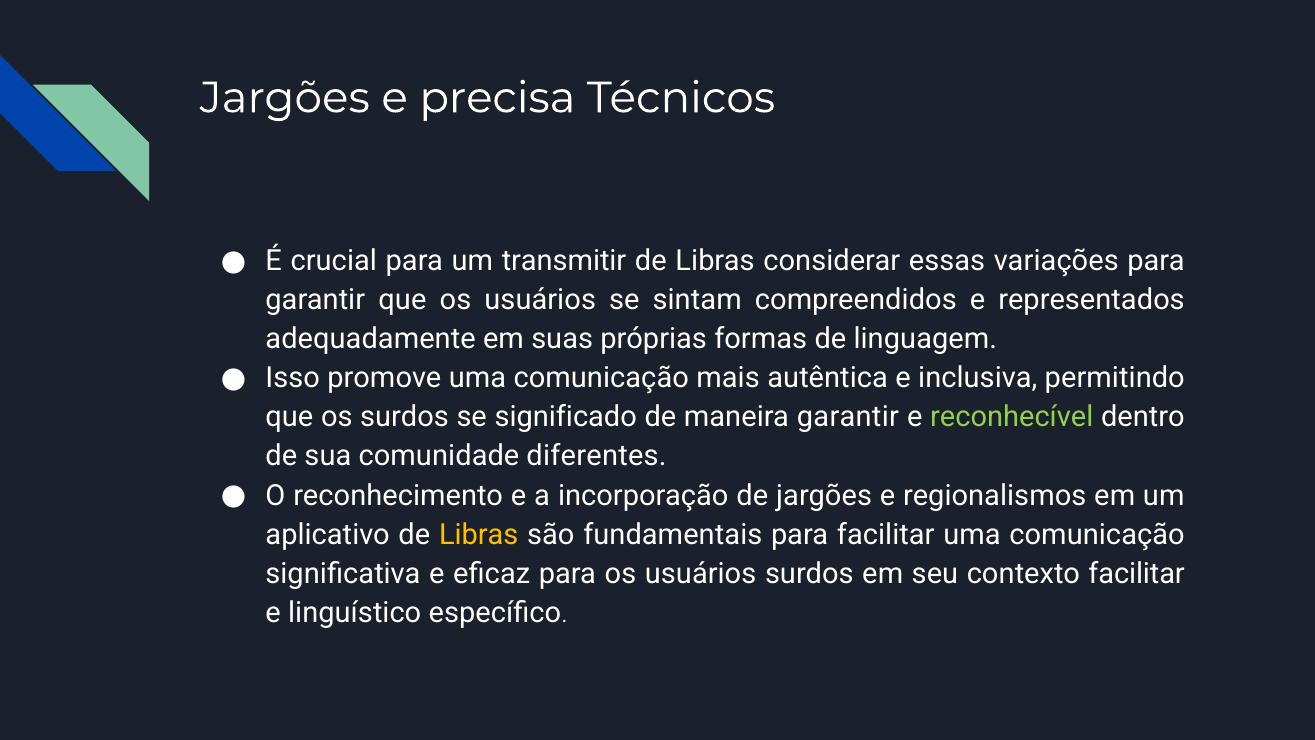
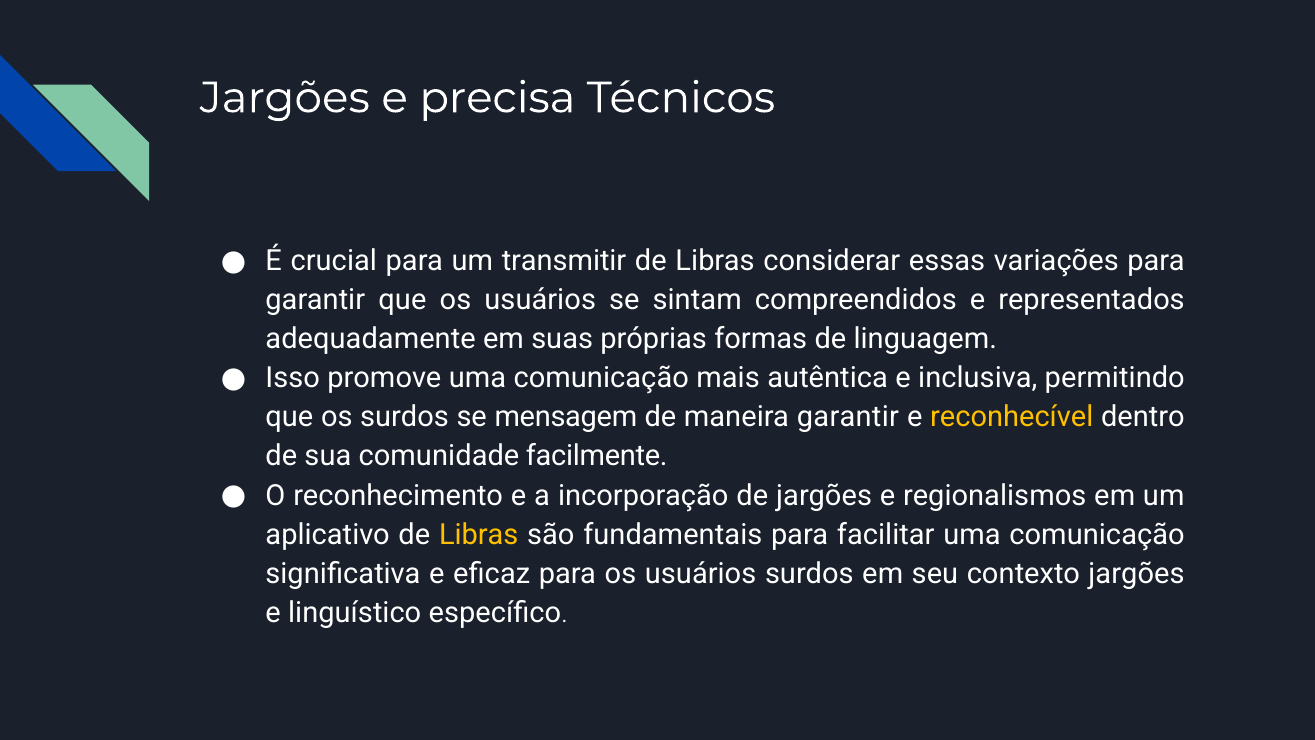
significado: significado -> mensagem (566, 417)
reconhecível colour: light green -> yellow (1012, 417)
diferentes: diferentes -> facilmente (597, 456)
contexto facilitar: facilitar -> jargões (1137, 573)
